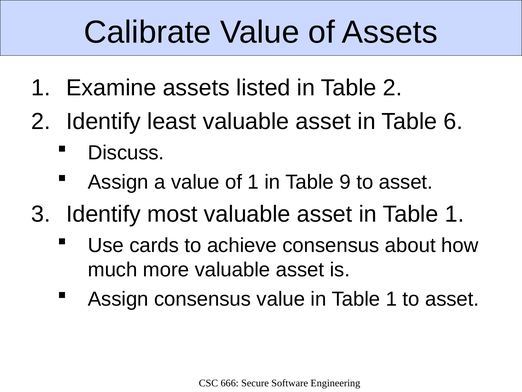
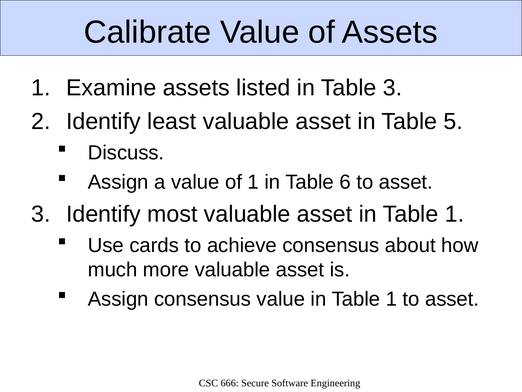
Table 2: 2 -> 3 (393, 88)
6: 6 -> 5 (453, 121)
9: 9 -> 6 (345, 182)
